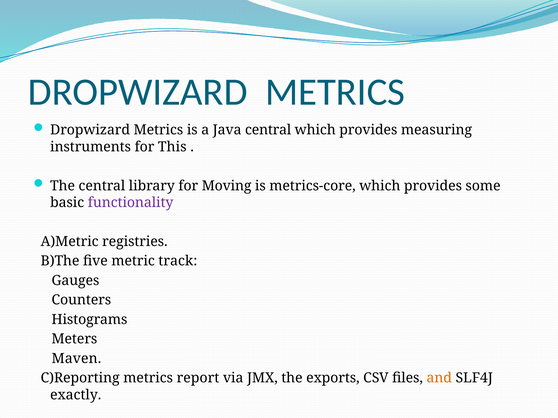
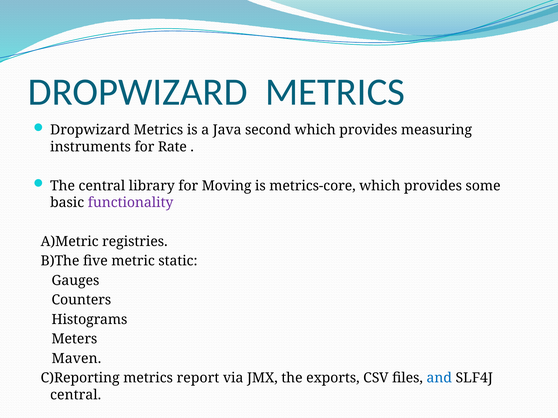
Java central: central -> second (268, 130)
This: This -> Rate (172, 147)
track: track -> static (178, 261)
and colour: orange -> blue (439, 379)
exactly: exactly -> central (76, 395)
